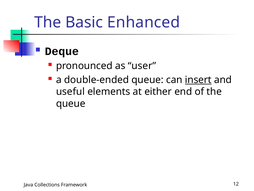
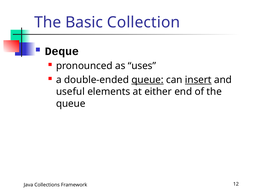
Enhanced: Enhanced -> Collection (144, 22)
user: user -> uses (142, 66)
queue underline: none -> present (148, 80)
